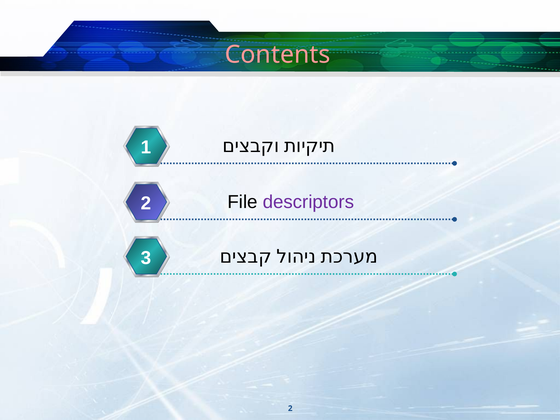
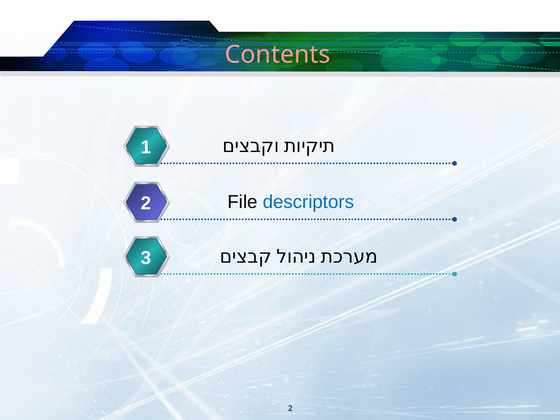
descriptors colour: purple -> blue (308, 202)
